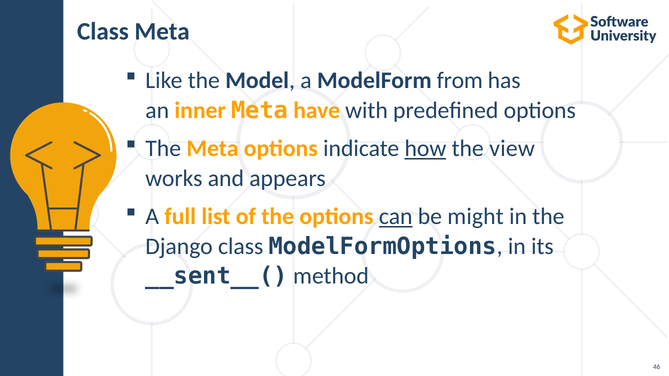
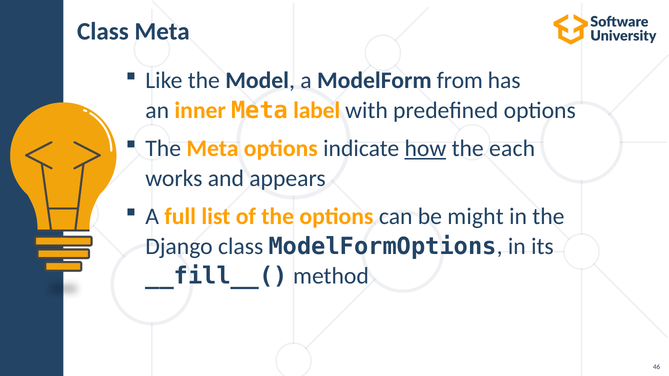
have: have -> label (317, 111)
view: view -> each (512, 149)
can underline: present -> none (396, 217)
__sent__(: __sent__( -> __fill__( (217, 276)
